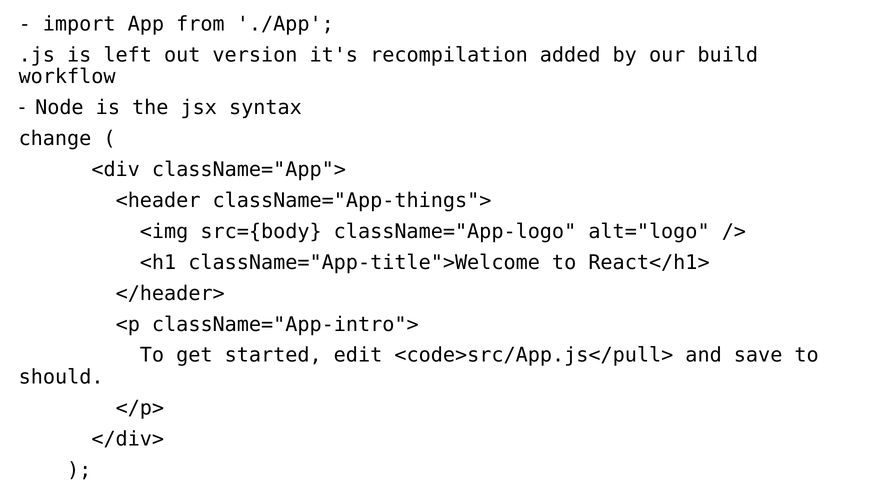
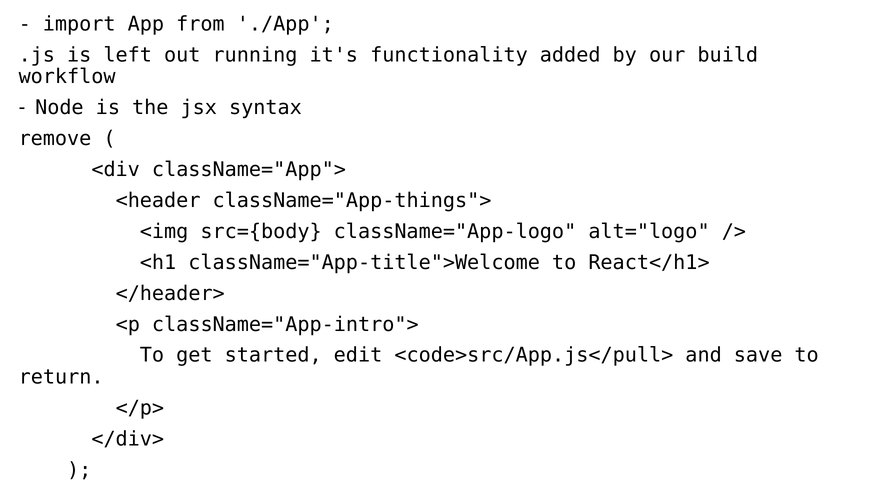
version: version -> running (255, 55)
recompilation: recompilation -> functionality (449, 55)
change: change -> remove (55, 139)
should: should -> return (61, 378)
